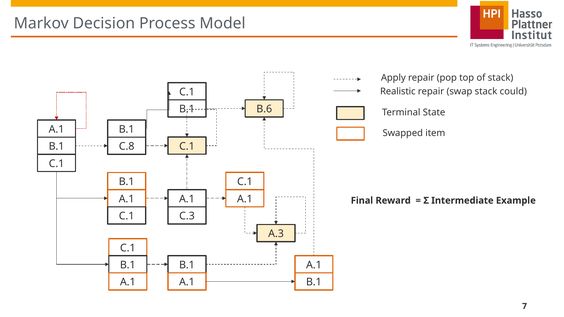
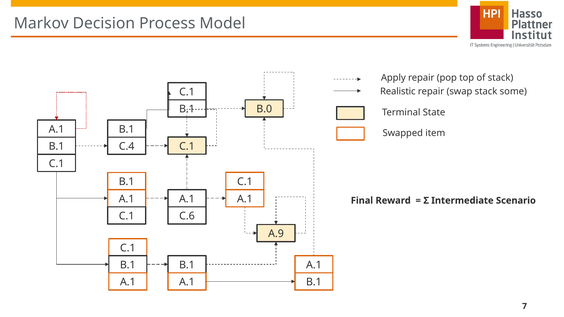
could: could -> some (513, 91)
B.6: B.6 -> B.0 (264, 109)
C.8: C.8 -> C.4 (127, 147)
Example: Example -> Scenario (516, 201)
C.3: C.3 -> C.6 (187, 216)
A.3: A.3 -> A.9 (276, 234)
